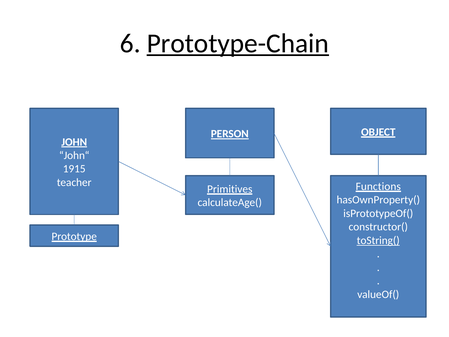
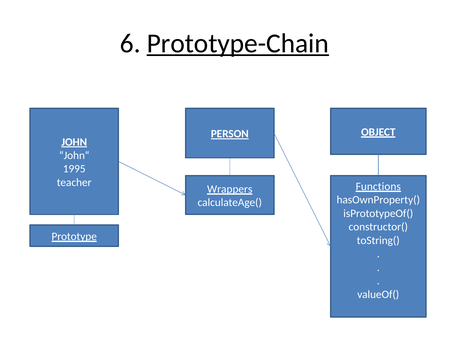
1915: 1915 -> 1995 (74, 169)
Primitives: Primitives -> Wrappers (230, 189)
toString( underline: present -> none (378, 240)
